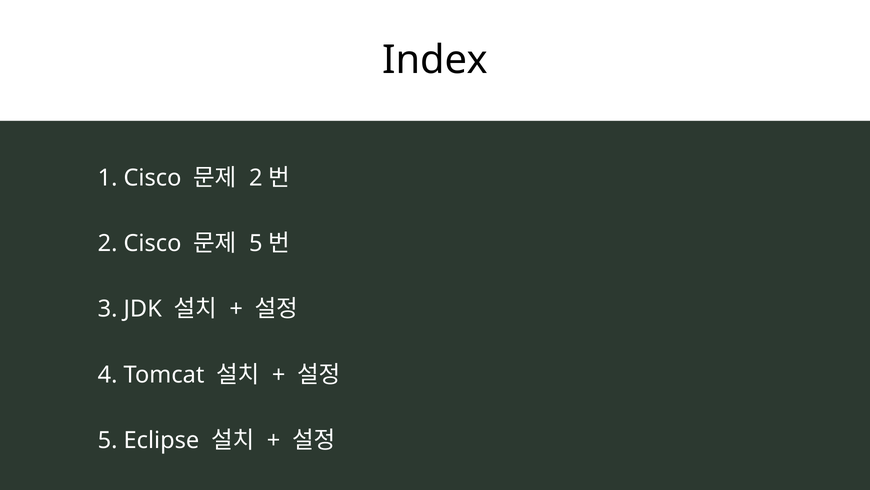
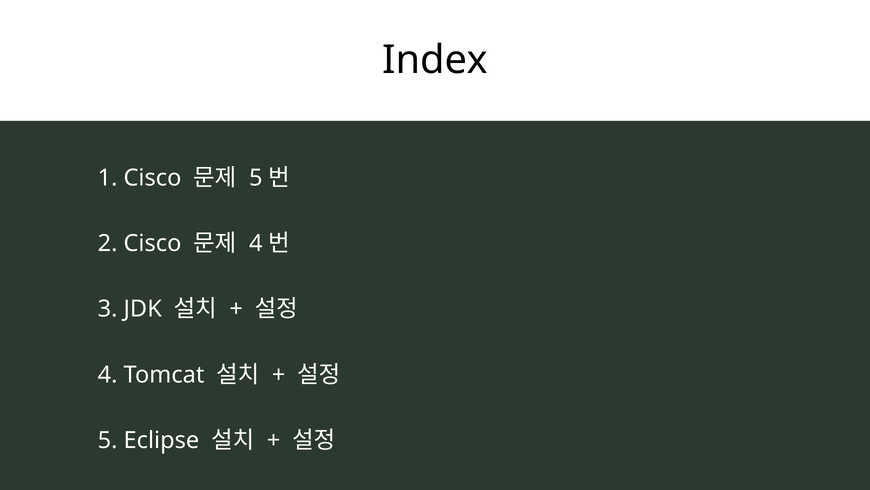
2: 2 -> 5 (256, 178)
5: 5 -> 4 (256, 243)
